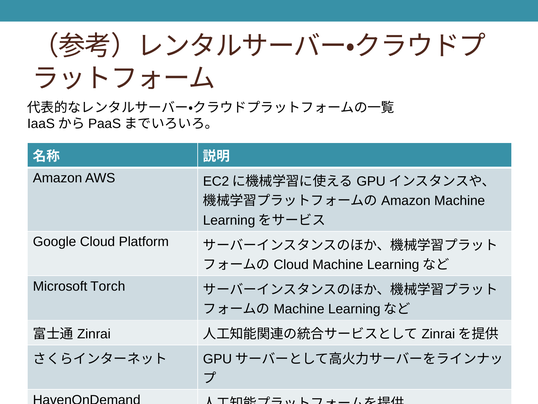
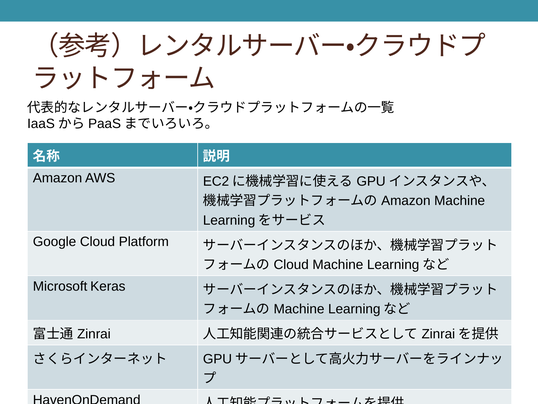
Torch: Torch -> Keras (108, 286)
